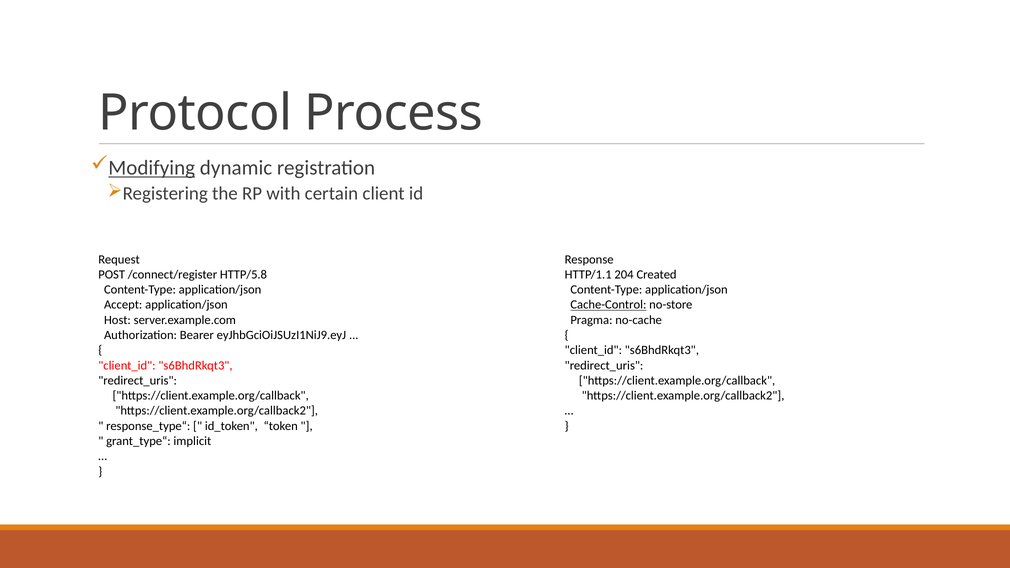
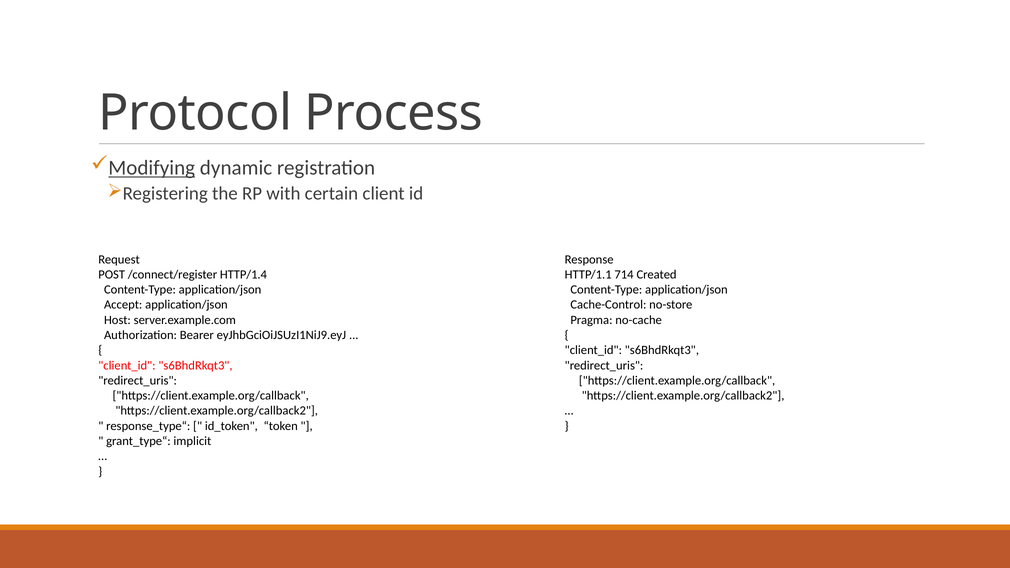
HTTP/5.8: HTTP/5.8 -> HTTP/1.4 (243, 275)
204: 204 -> 714 (624, 275)
Cache-Control underline: present -> none (608, 305)
